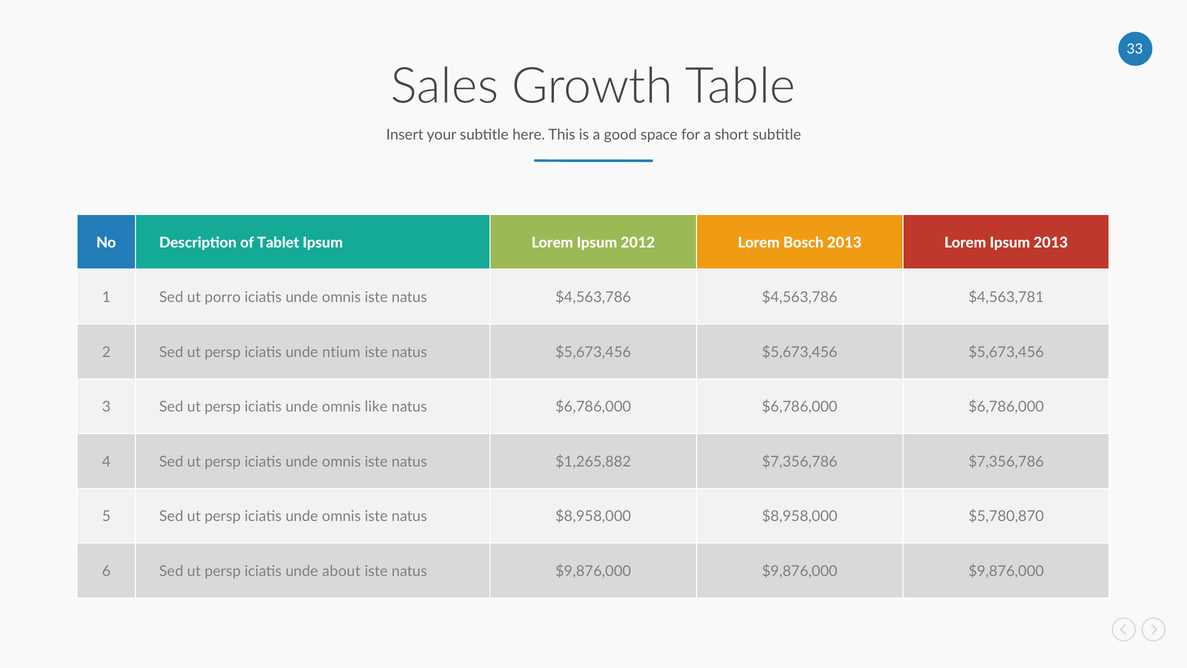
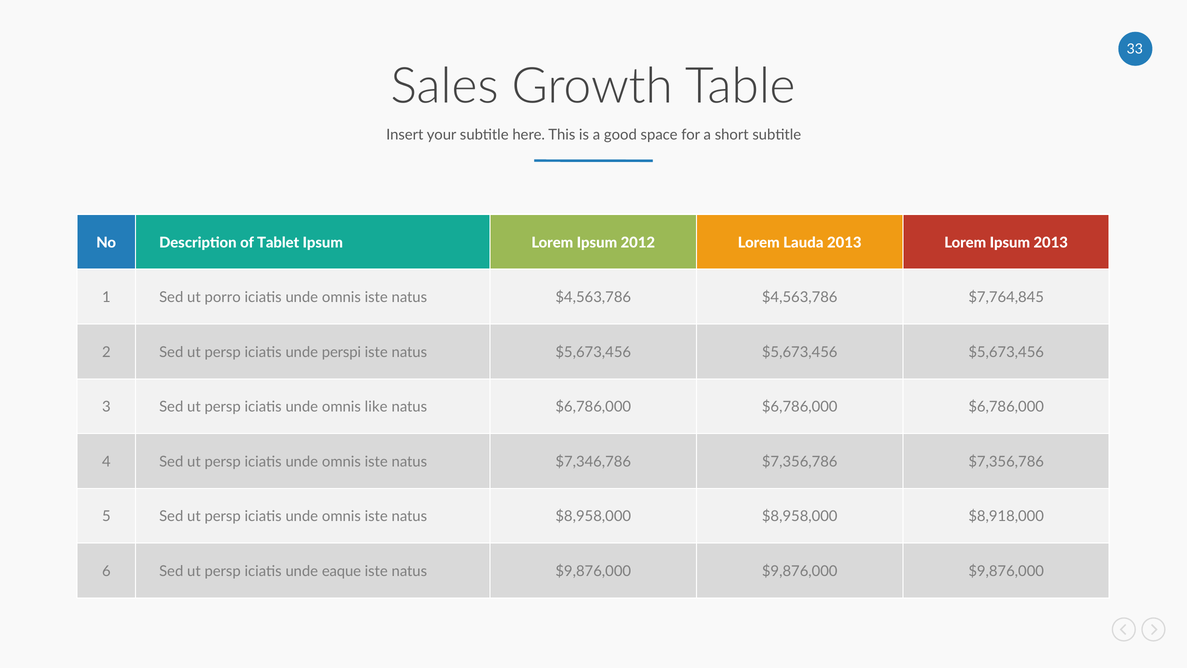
Bosch: Bosch -> Lauda (803, 242)
$4,563,781: $4,563,781 -> $7,764,845 (1006, 297)
ntium: ntium -> perspi (341, 352)
$1,265,882: $1,265,882 -> $7,346,786 (593, 462)
$5,780,870: $5,780,870 -> $8,918,000 (1006, 516)
about: about -> eaque (341, 571)
